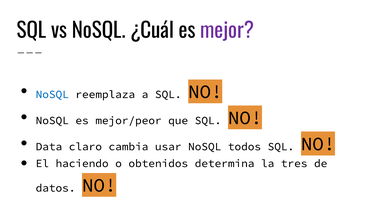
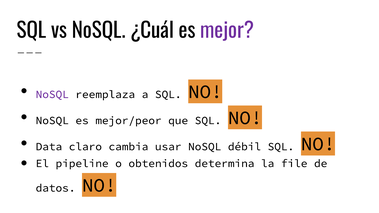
NoSQL colour: blue -> purple (52, 94)
todos: todos -> débil (244, 147)
haciendo: haciendo -> pipeline (82, 164)
tres: tres -> file (294, 164)
